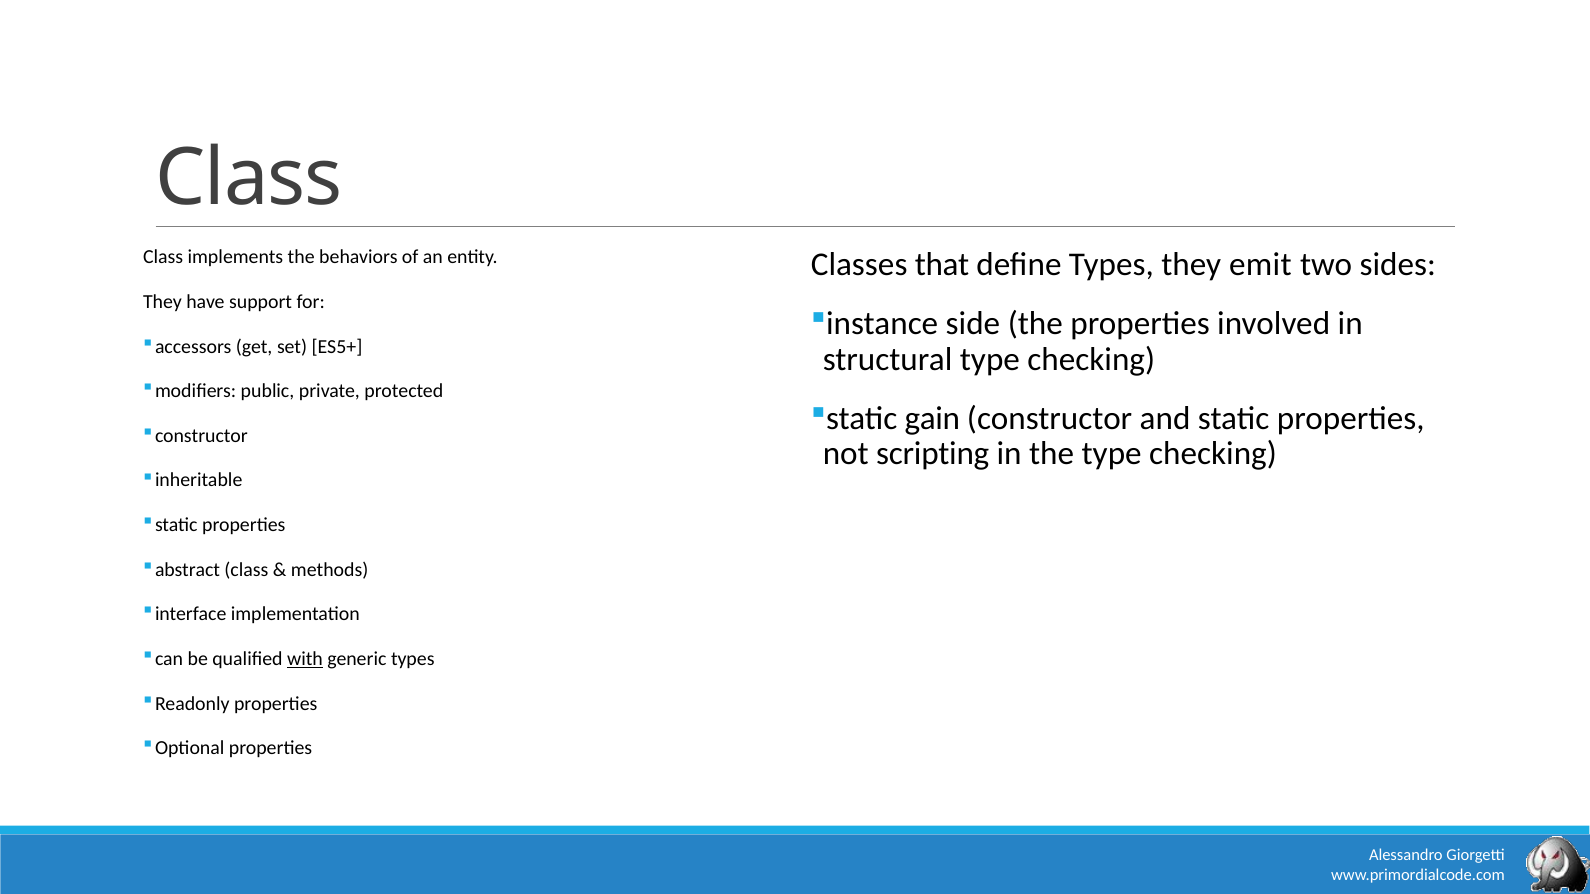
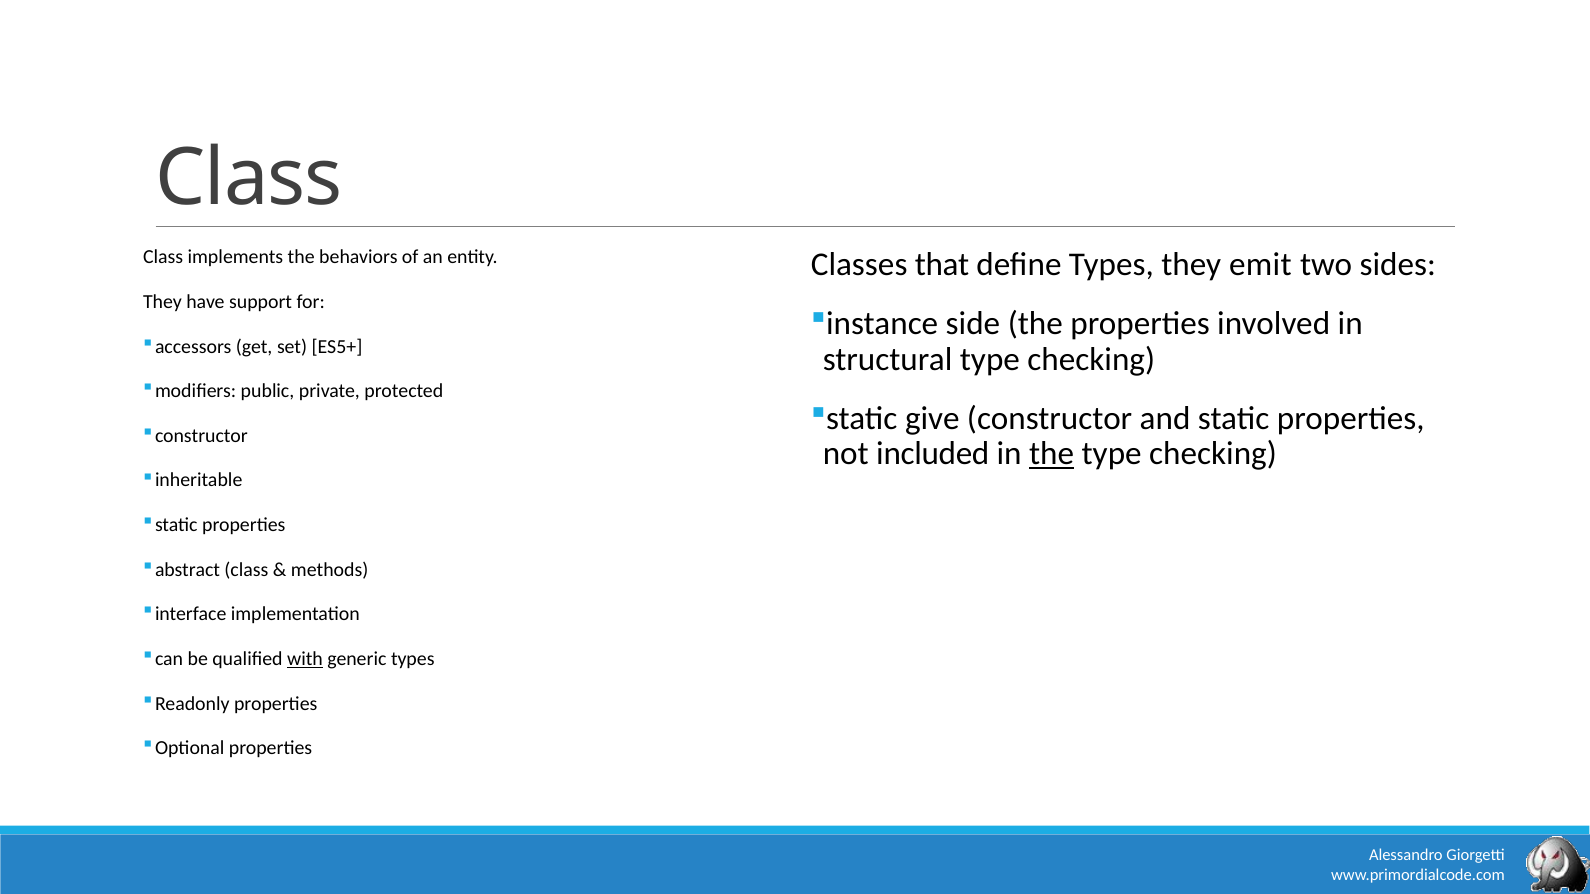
gain: gain -> give (932, 418)
scripting: scripting -> included (933, 454)
the underline: none -> present (1052, 454)
